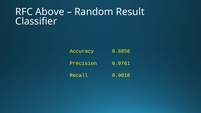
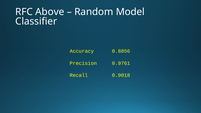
Result: Result -> Model (130, 12)
